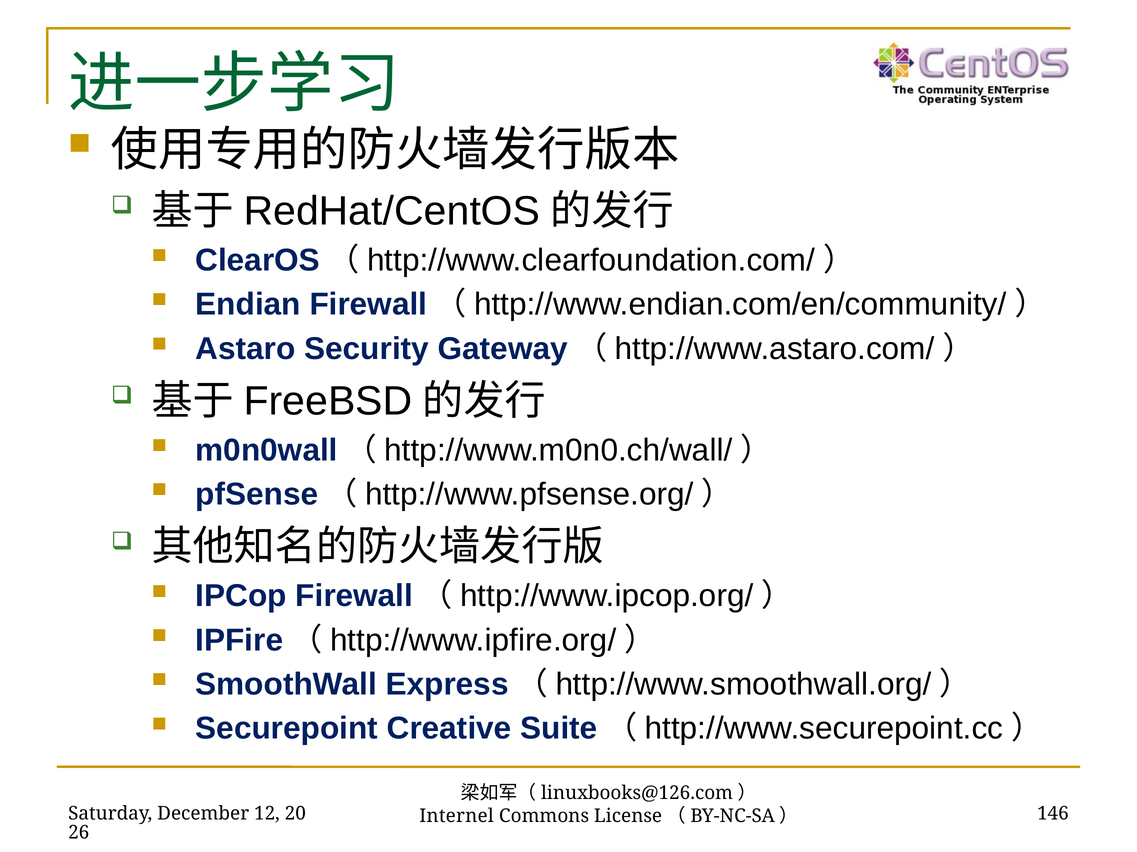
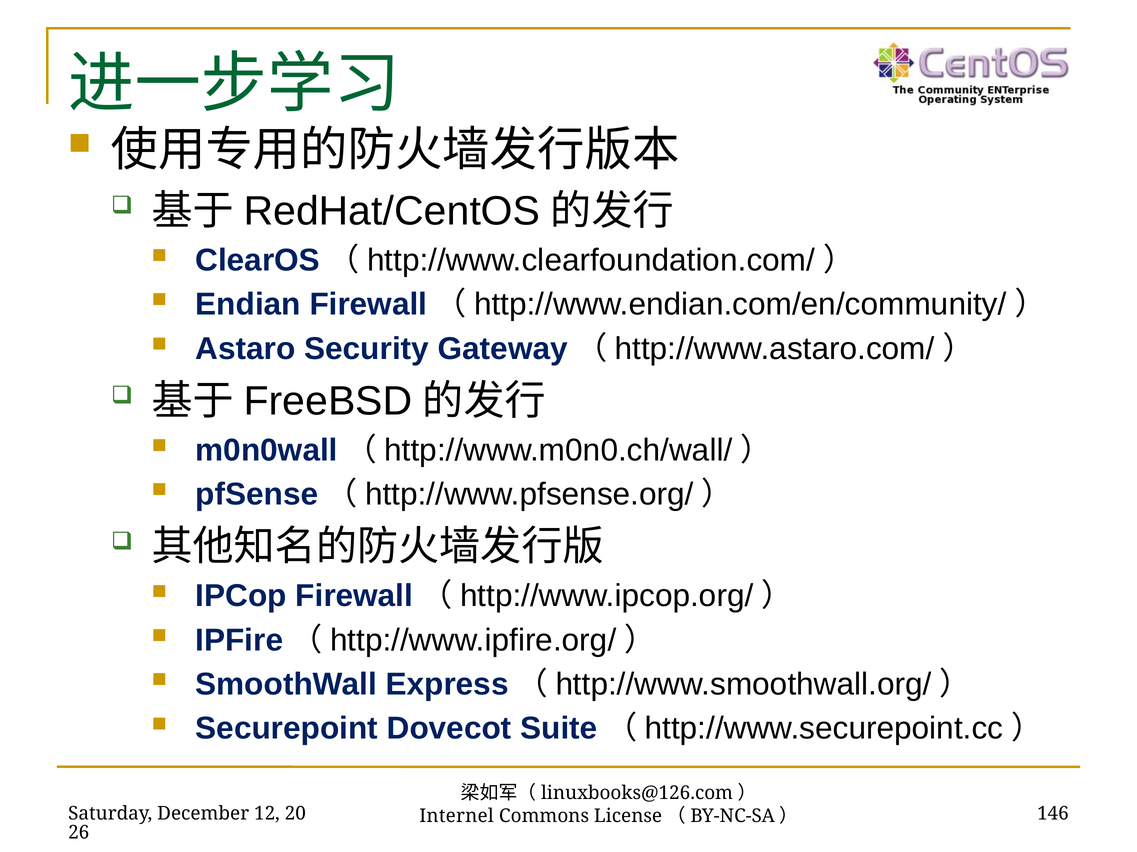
Creative: Creative -> Dovecot (449, 729)
